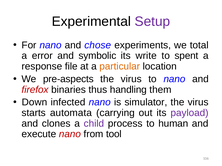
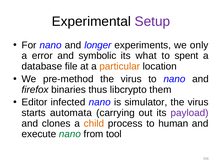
chose: chose -> longer (98, 45)
total: total -> only (199, 45)
write: write -> what (146, 56)
response: response -> database (42, 67)
pre-aspects: pre-aspects -> pre-method (68, 79)
firefox colour: red -> black (35, 90)
handling: handling -> libcrypto (128, 90)
Down: Down -> Editor (35, 102)
child colour: purple -> orange (94, 124)
nano colour: red -> green (70, 134)
